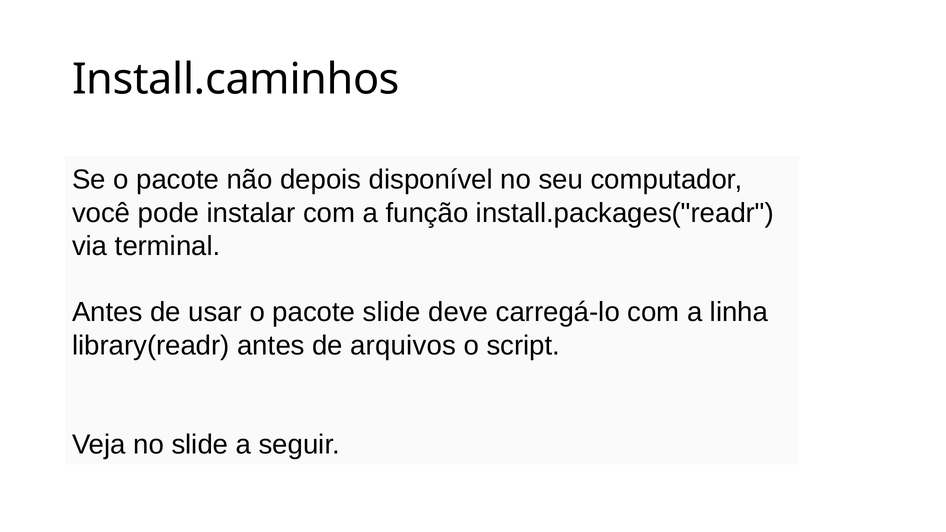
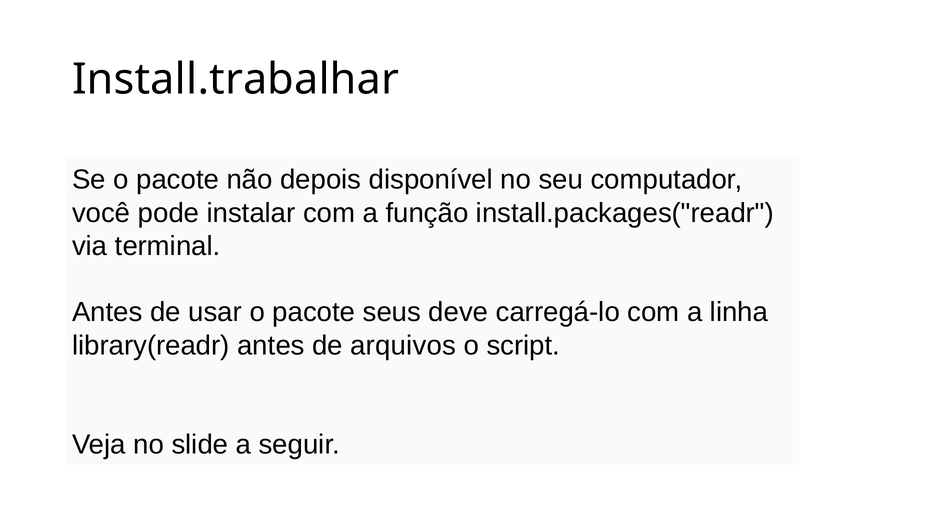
Install.caminhos: Install.caminhos -> Install.trabalhar (236, 79)
pacote slide: slide -> seus (392, 312)
